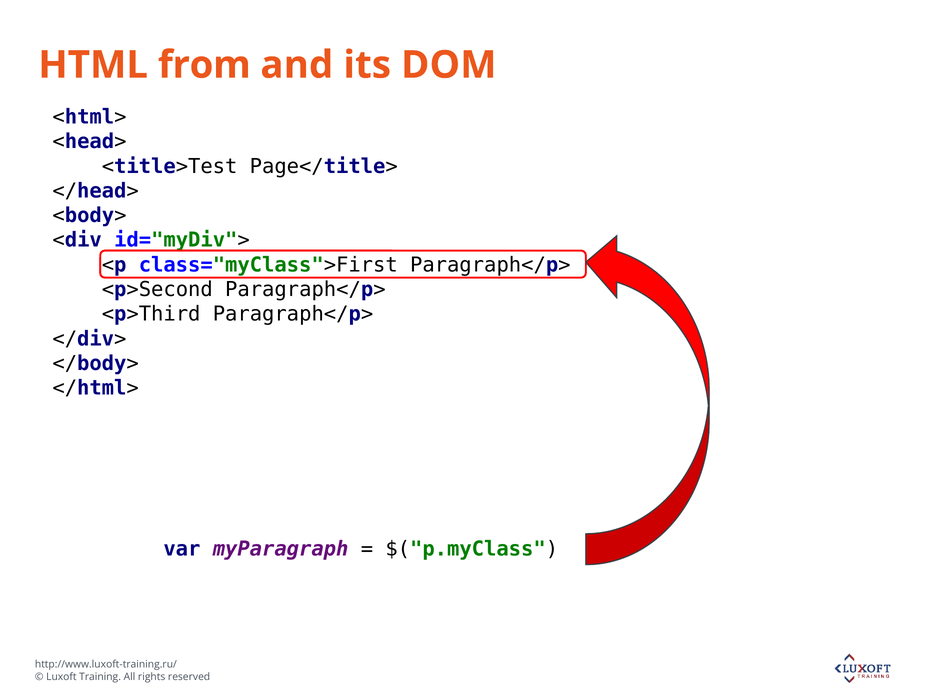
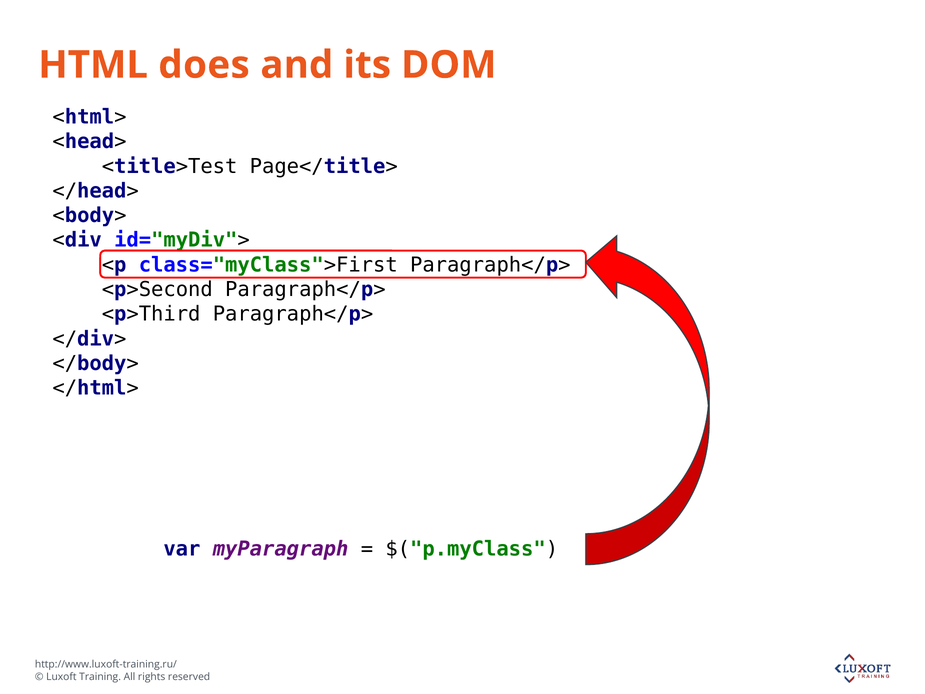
from: from -> does (204, 65)
